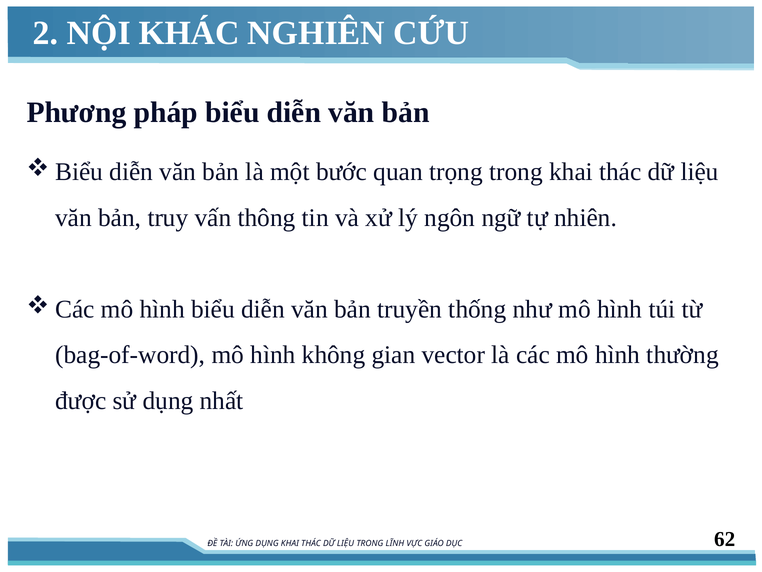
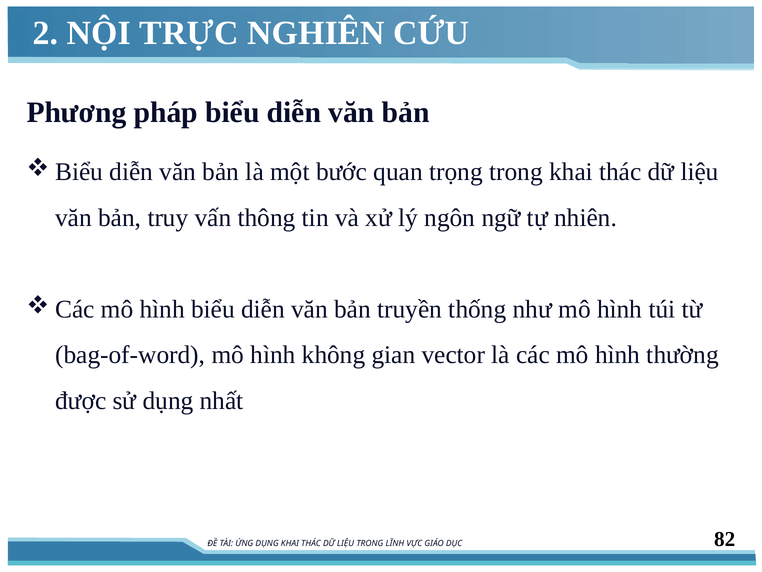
KHÁC: KHÁC -> TRỰC (189, 33)
62: 62 -> 82 (725, 539)
